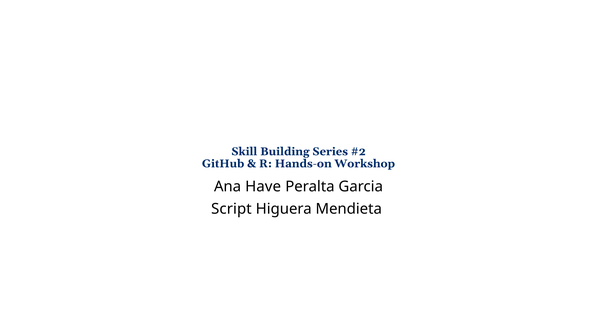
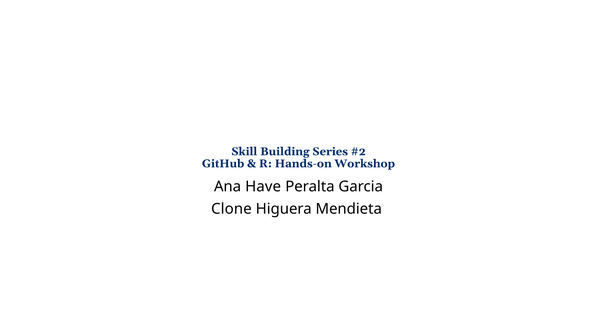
Script: Script -> Clone (231, 209)
